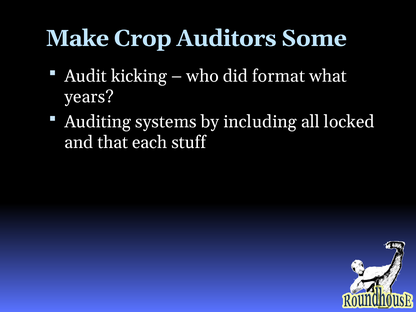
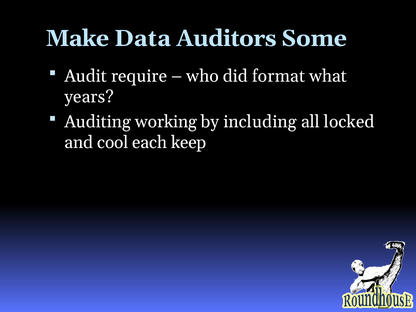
Crop: Crop -> Data (143, 38)
kicking: kicking -> require (139, 76)
systems: systems -> working (166, 122)
that: that -> cool (113, 143)
stuff: stuff -> keep (189, 143)
